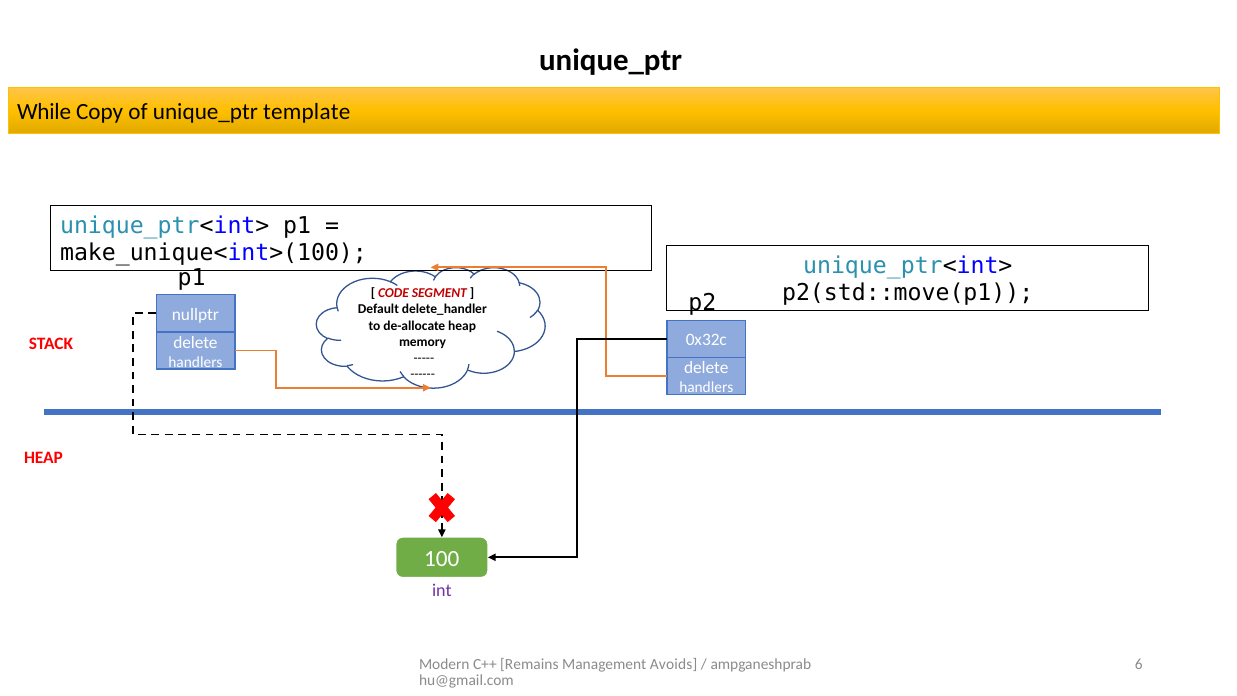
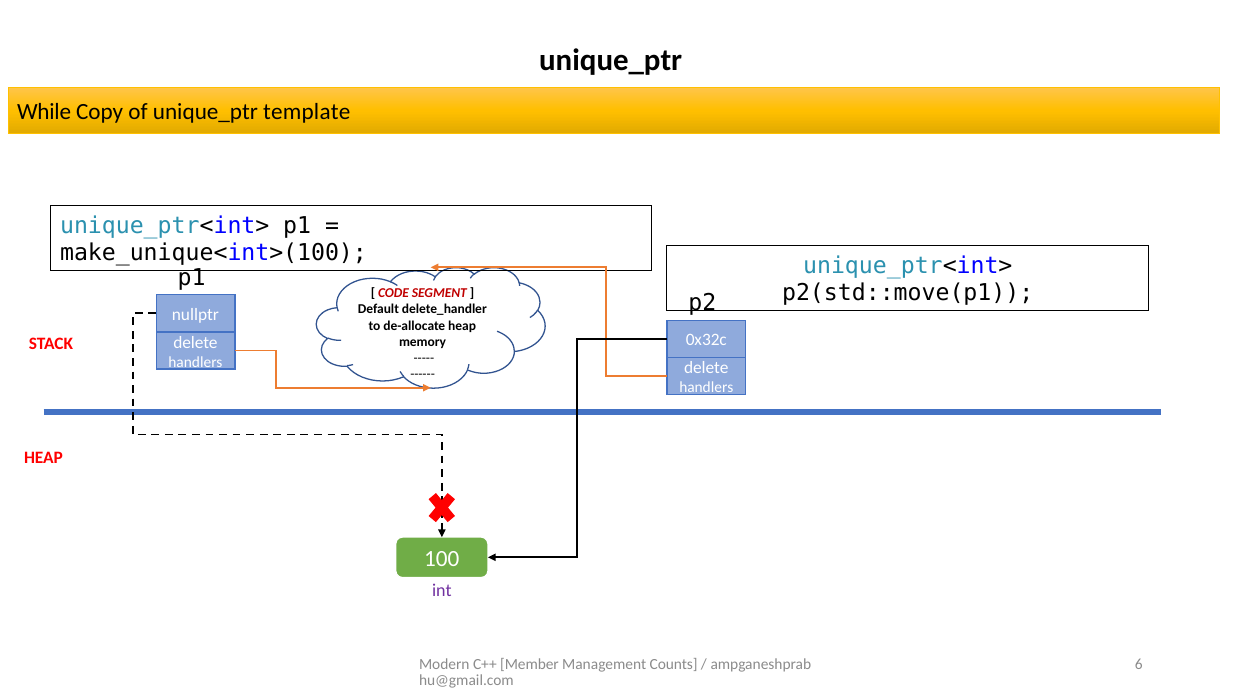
Remains: Remains -> Member (530, 664)
Avoids: Avoids -> Counts (674, 664)
